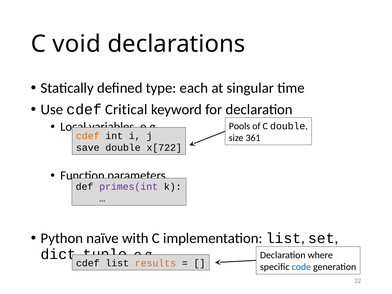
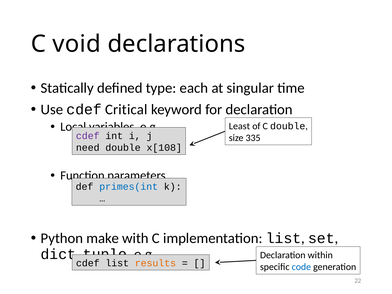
Pools: Pools -> Least (239, 126)
cdef colour: orange -> purple (88, 136)
361: 361 -> 335 (253, 138)
save: save -> need (88, 148)
x[722: x[722 -> x[108 (164, 148)
primes(int colour: purple -> blue (129, 187)
naïve: naïve -> make (103, 238)
where: where -> within (320, 255)
